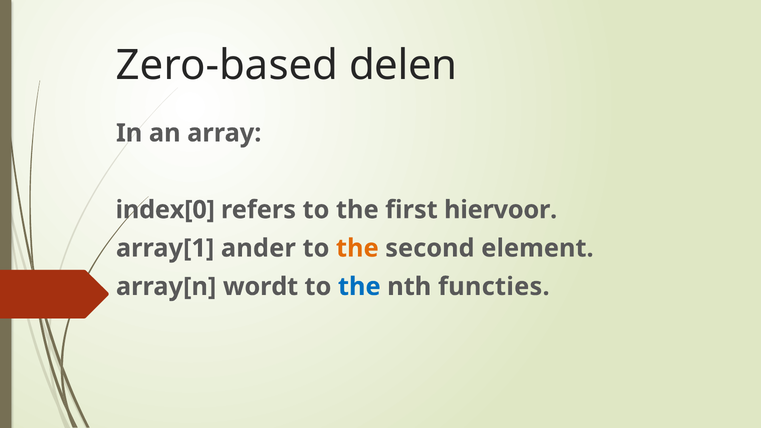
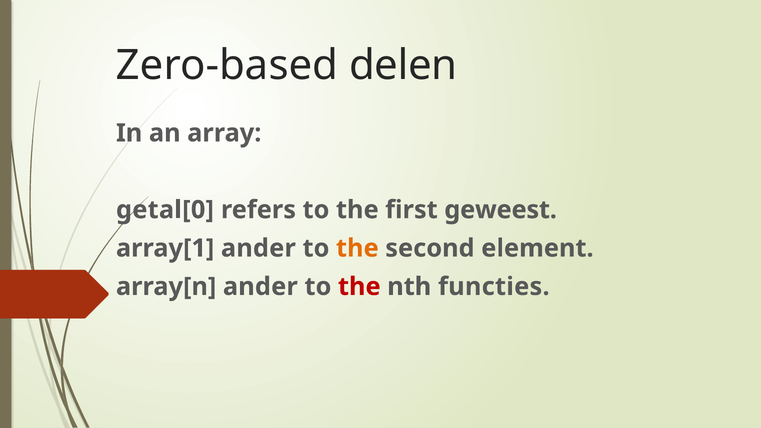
index[0: index[0 -> getal[0 (165, 210)
hiervoor: hiervoor -> geweest (501, 210)
array[n wordt: wordt -> ander (260, 287)
the colour: blue -> red (359, 287)
